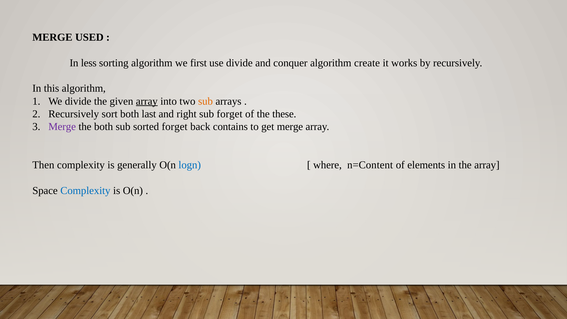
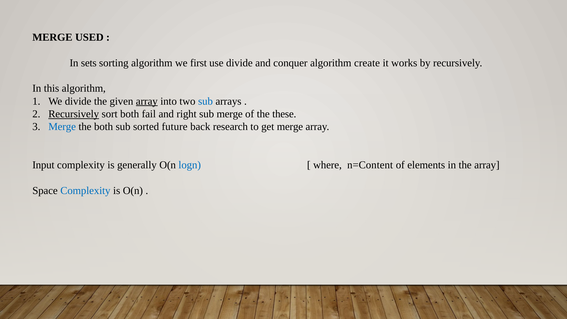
less: less -> sets (89, 63)
sub colour: orange -> blue (205, 101)
Recursively underline: none -> present (74, 114)
last: last -> fail (149, 114)
sub forget: forget -> merge (230, 114)
Merge colour: purple -> blue (62, 127)
sorted forget: forget -> future (175, 127)
contains: contains -> research (230, 127)
Then: Then -> Input (43, 165)
